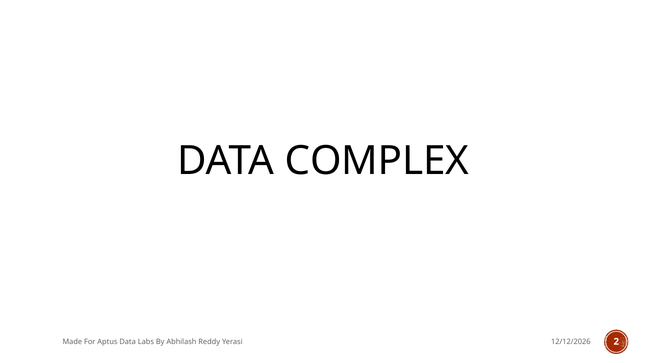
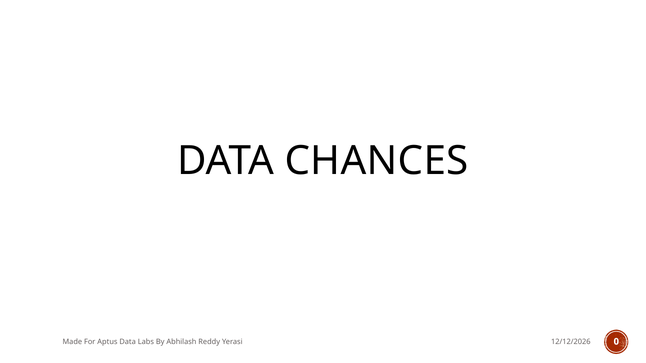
COMPLEX: COMPLEX -> CHANCES (377, 161)
2: 2 -> 0 (616, 342)
